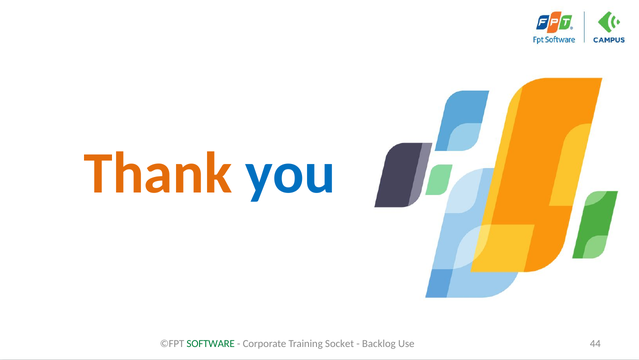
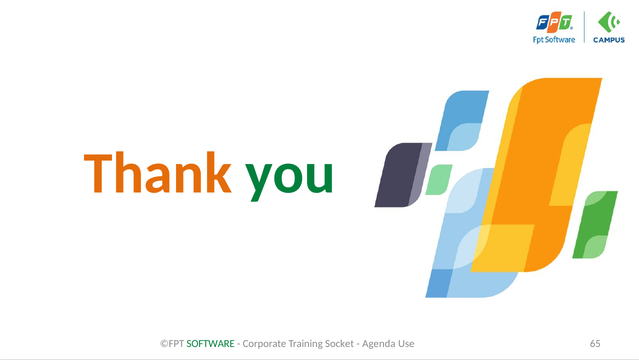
you colour: blue -> green (291, 173)
Backlog: Backlog -> Agenda (379, 343)
44: 44 -> 65 (595, 343)
